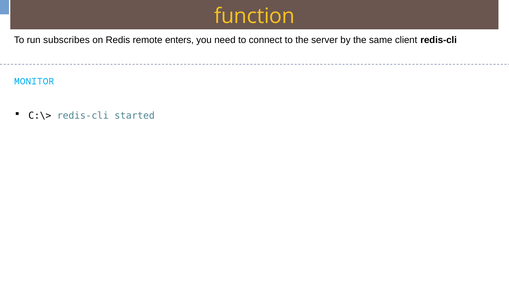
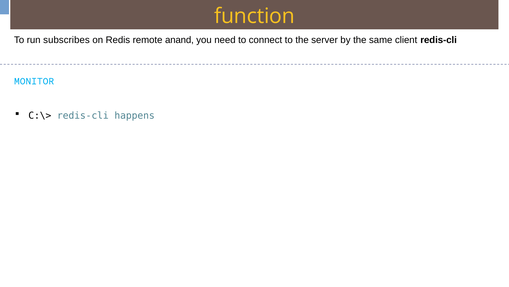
enters: enters -> anand (179, 40)
started: started -> happens (135, 115)
